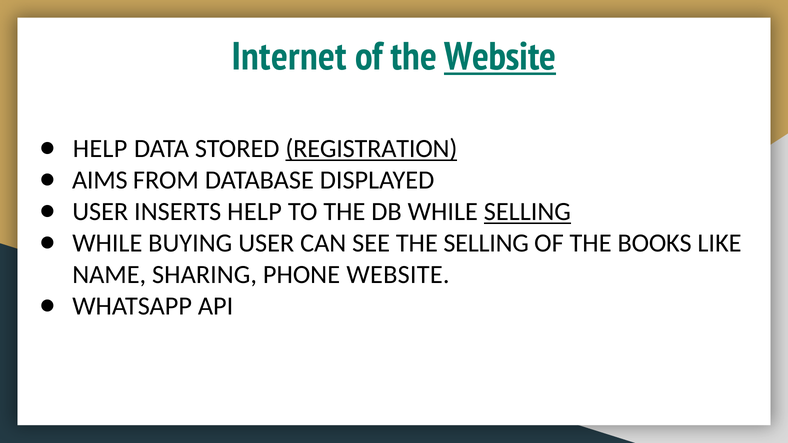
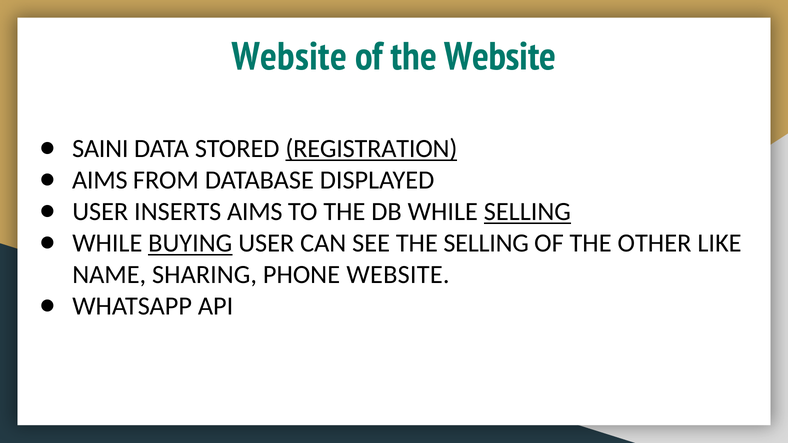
Internet: Internet -> Website (289, 57)
Website underline: present -> none (500, 57)
HELP: HELP -> SAINI (100, 149)
INSERTS HELP: HELP -> AIMS (255, 212)
BUYING underline: none -> present (190, 243)
BOOKS: BOOKS -> OTHER (654, 243)
